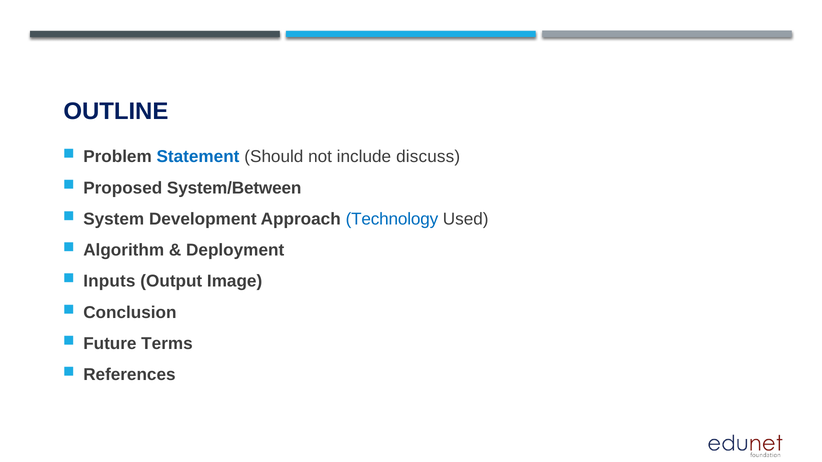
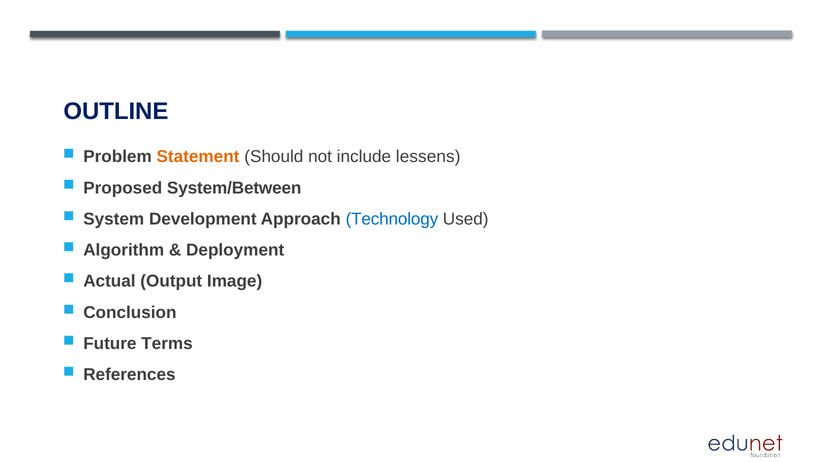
Statement colour: blue -> orange (198, 157)
discuss: discuss -> lessens (428, 157)
Inputs: Inputs -> Actual (109, 282)
